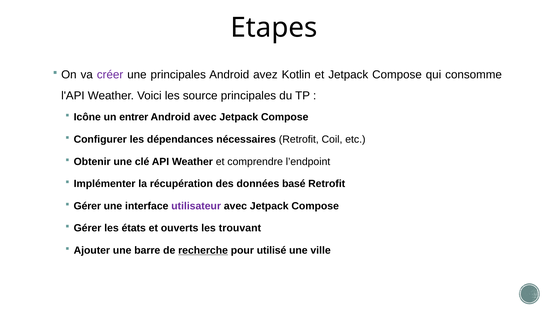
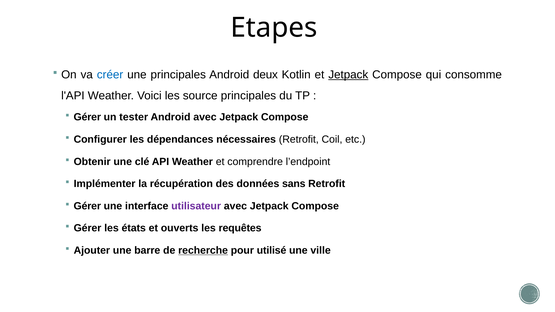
créer colour: purple -> blue (110, 75)
avez: avez -> deux (265, 75)
Jetpack underline: none -> present (348, 75)
Icône: Icône -> Gérer (87, 117)
entrer: entrer -> tester (134, 117)
basé: basé -> sans (294, 184)
trouvant: trouvant -> requêtes (240, 228)
